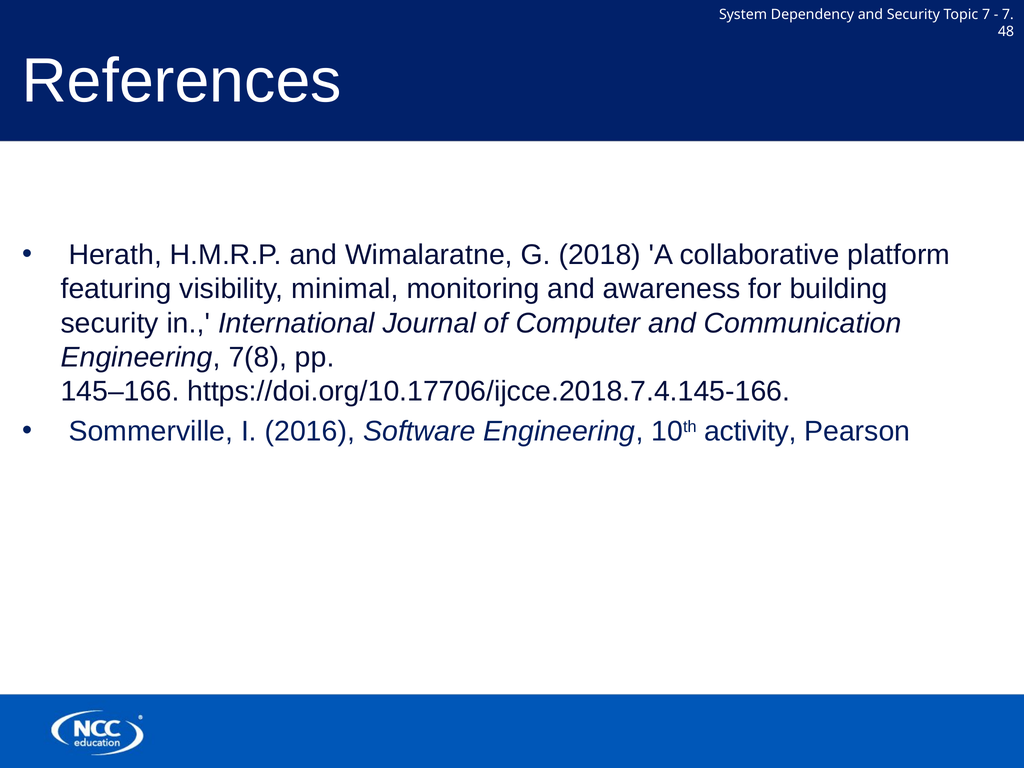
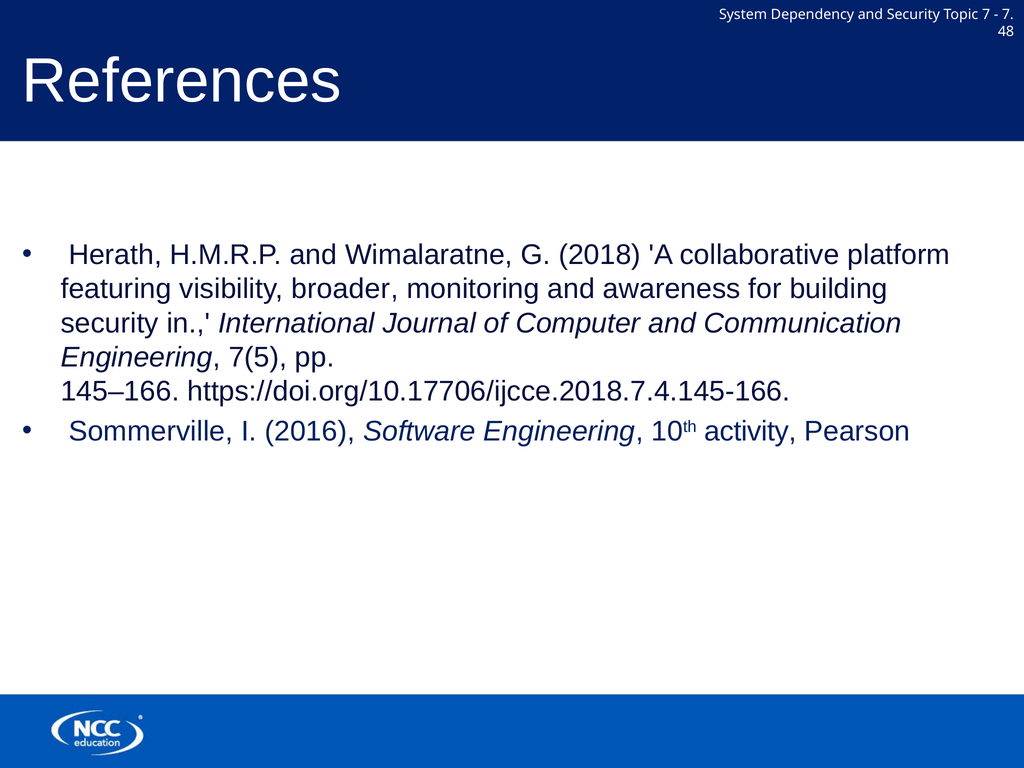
minimal: minimal -> broader (345, 289)
7(8: 7(8 -> 7(5 (258, 357)
